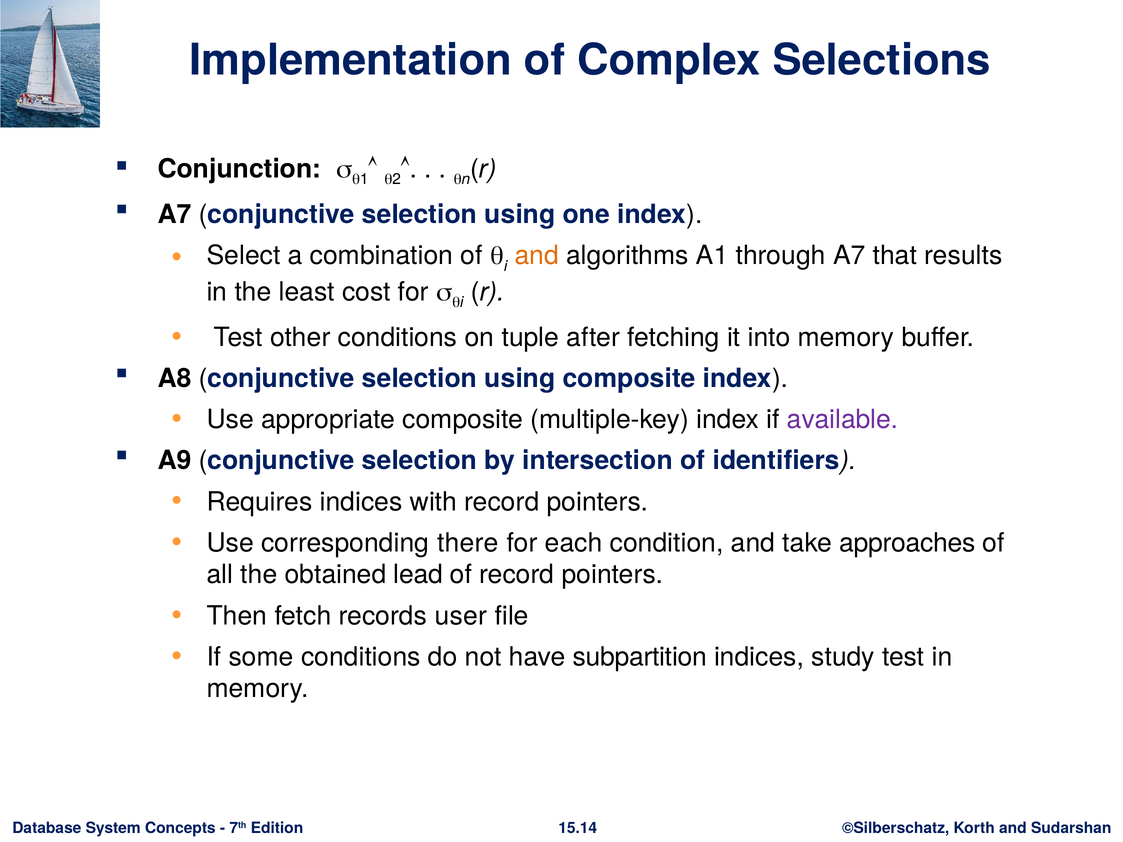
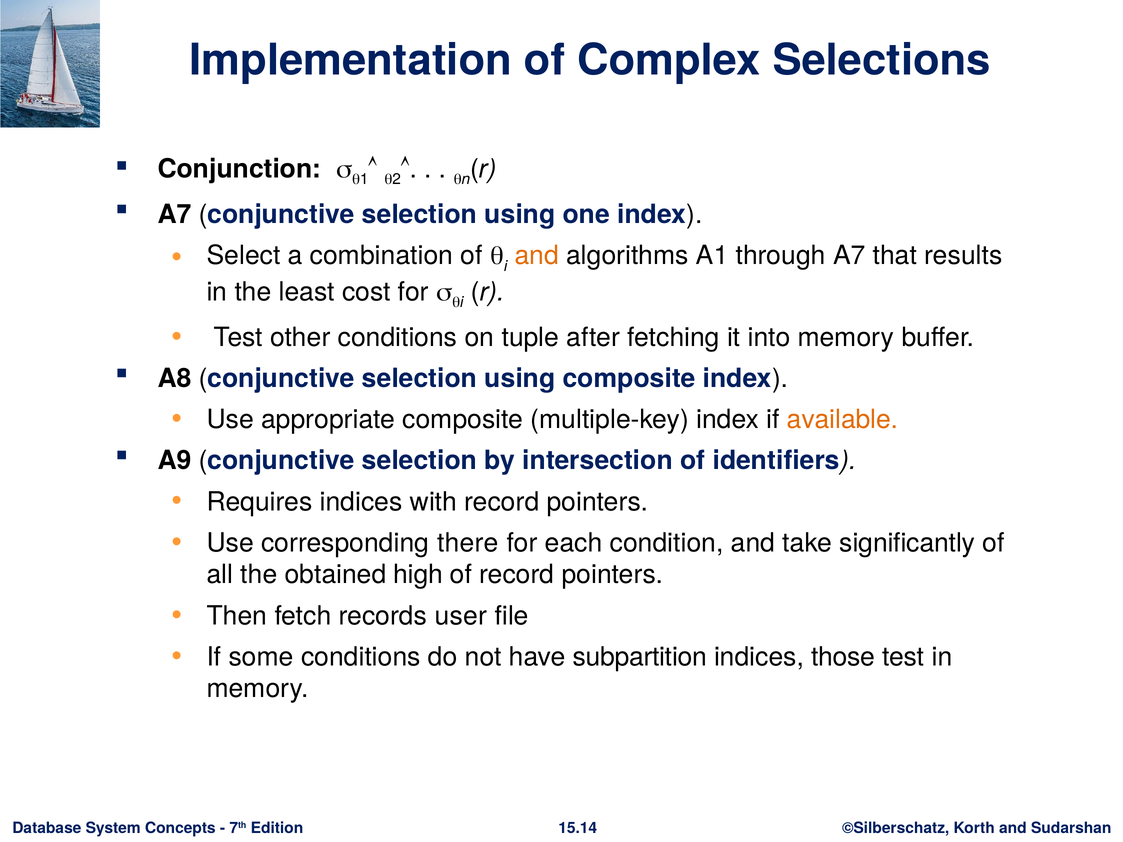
available colour: purple -> orange (843, 420)
approaches: approaches -> significantly (907, 543)
lead: lead -> high (418, 575)
study: study -> those (843, 657)
